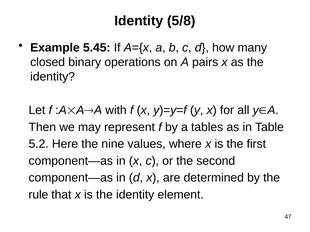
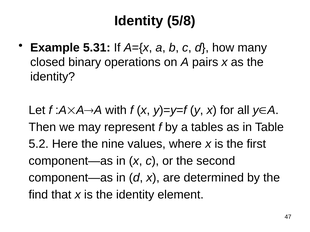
5.45: 5.45 -> 5.31 (97, 48)
rule: rule -> find (38, 195)
